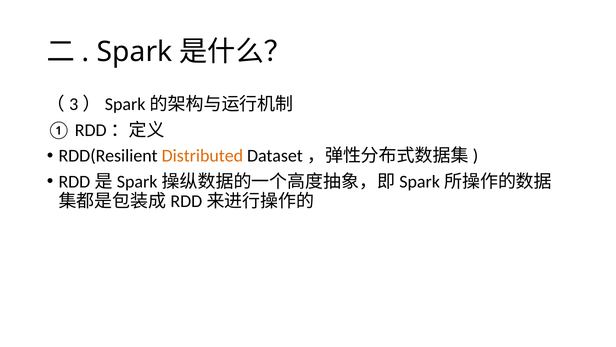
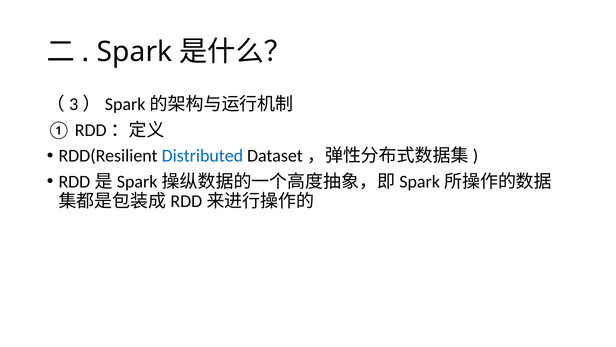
Distributed colour: orange -> blue (202, 156)
